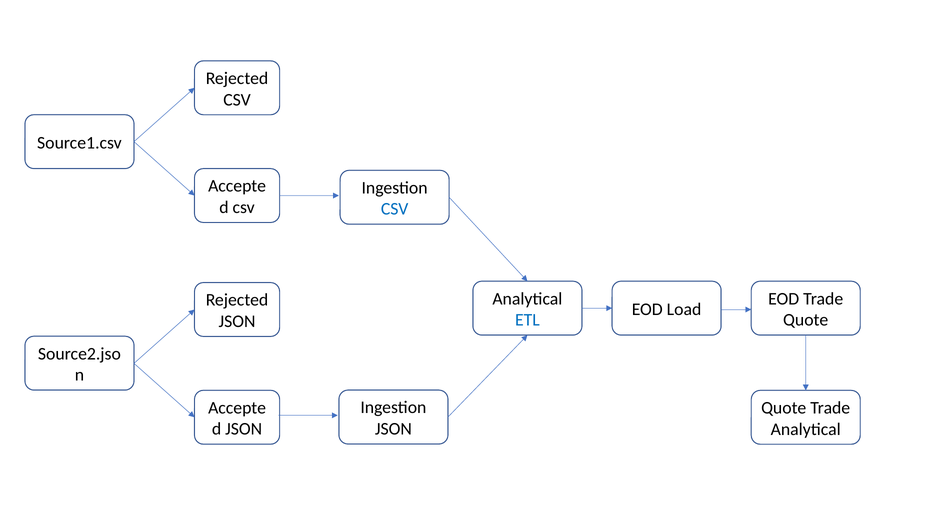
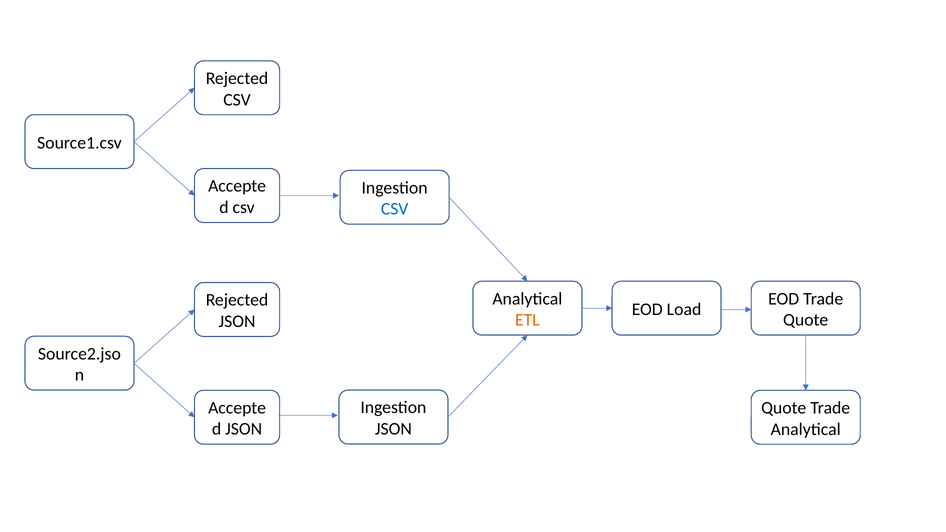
ETL colour: blue -> orange (527, 320)
